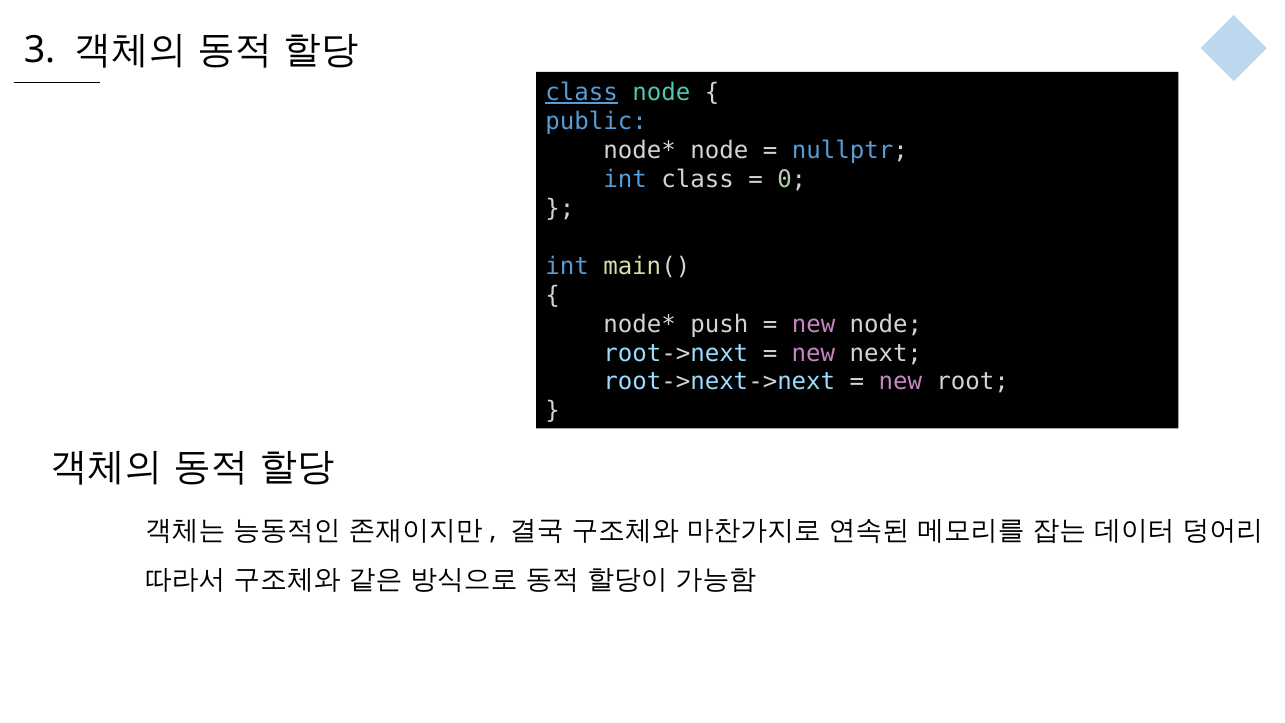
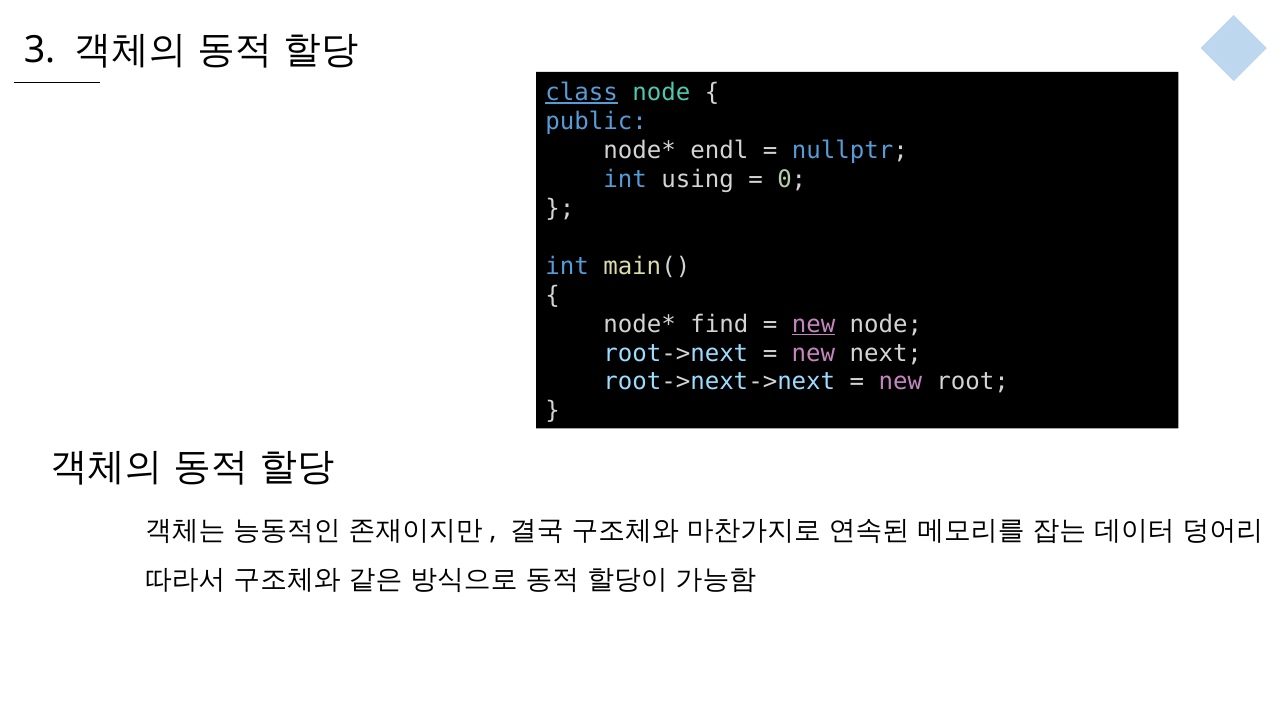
node: node -> endl (719, 151)
int class: class -> using (698, 179)
push: push -> find (719, 324)
new underline: none -> present (814, 324)
